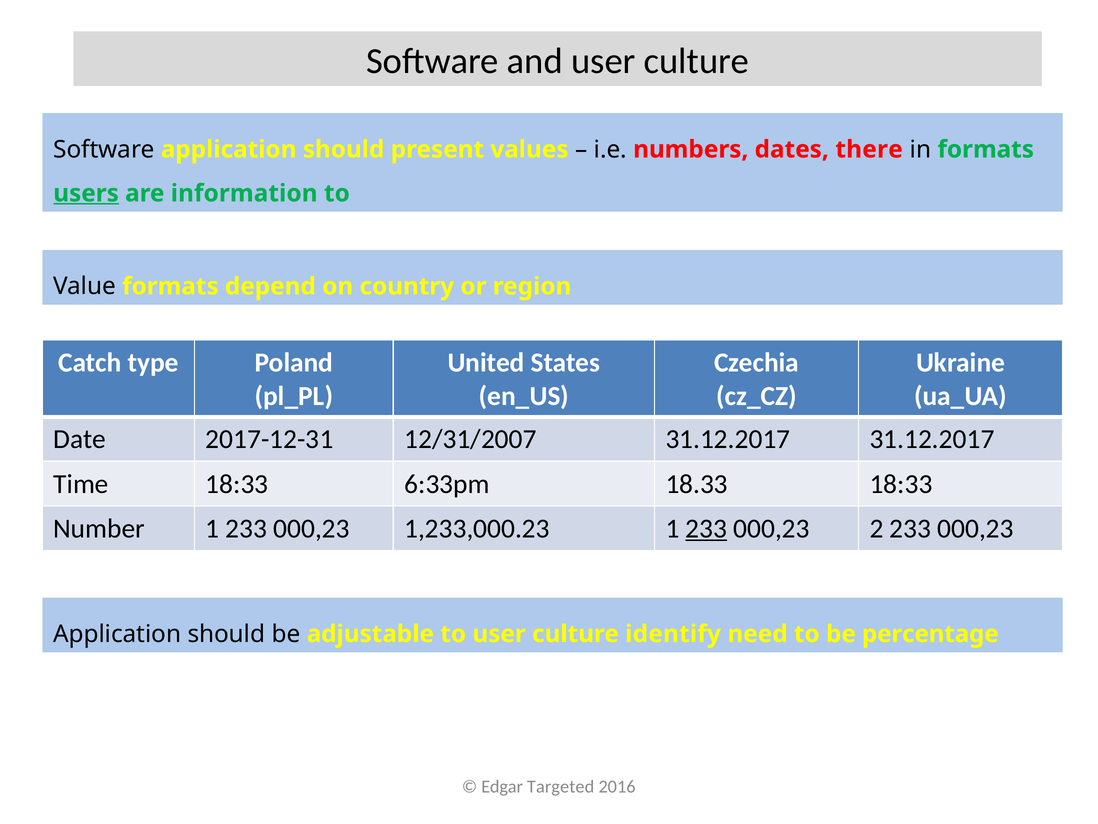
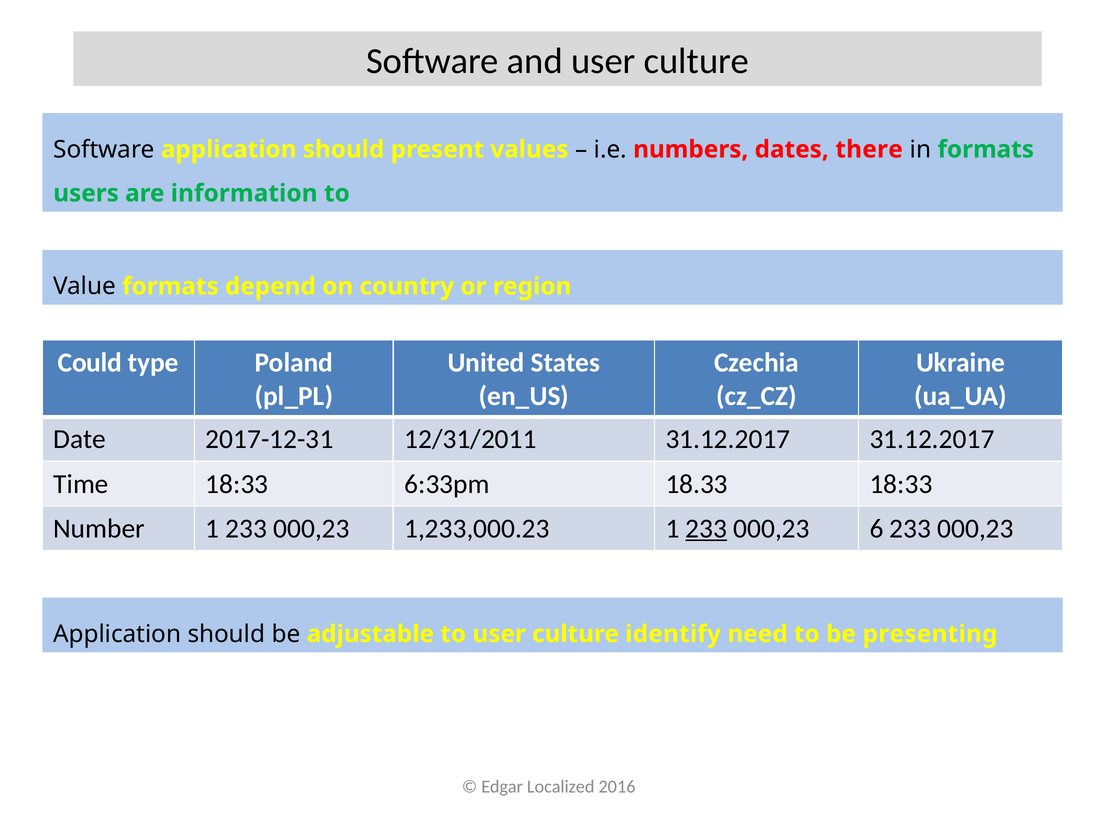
users underline: present -> none (86, 193)
Catch: Catch -> Could (90, 362)
12/31/2007: 12/31/2007 -> 12/31/2011 (470, 439)
2: 2 -> 6 (877, 528)
percentage: percentage -> presenting (930, 634)
Targeted: Targeted -> Localized (561, 786)
